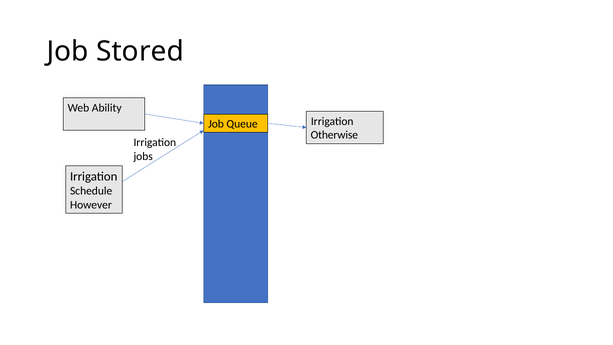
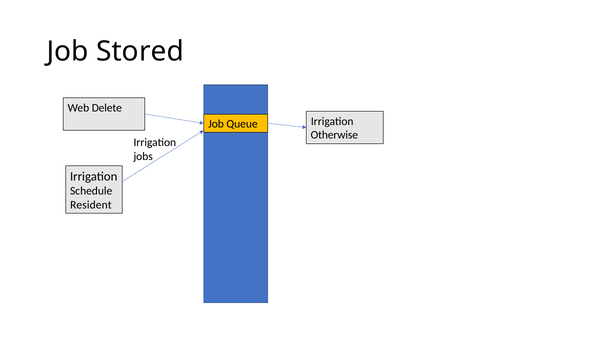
Ability: Ability -> Delete (107, 108)
However: However -> Resident (91, 205)
